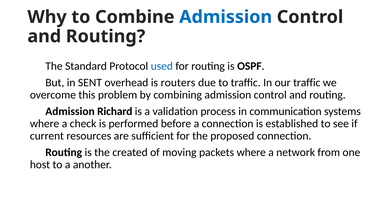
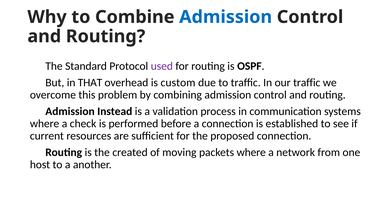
used colour: blue -> purple (162, 66)
SENT: SENT -> THAT (90, 83)
routers: routers -> custom (178, 83)
Richard: Richard -> Instead (115, 111)
